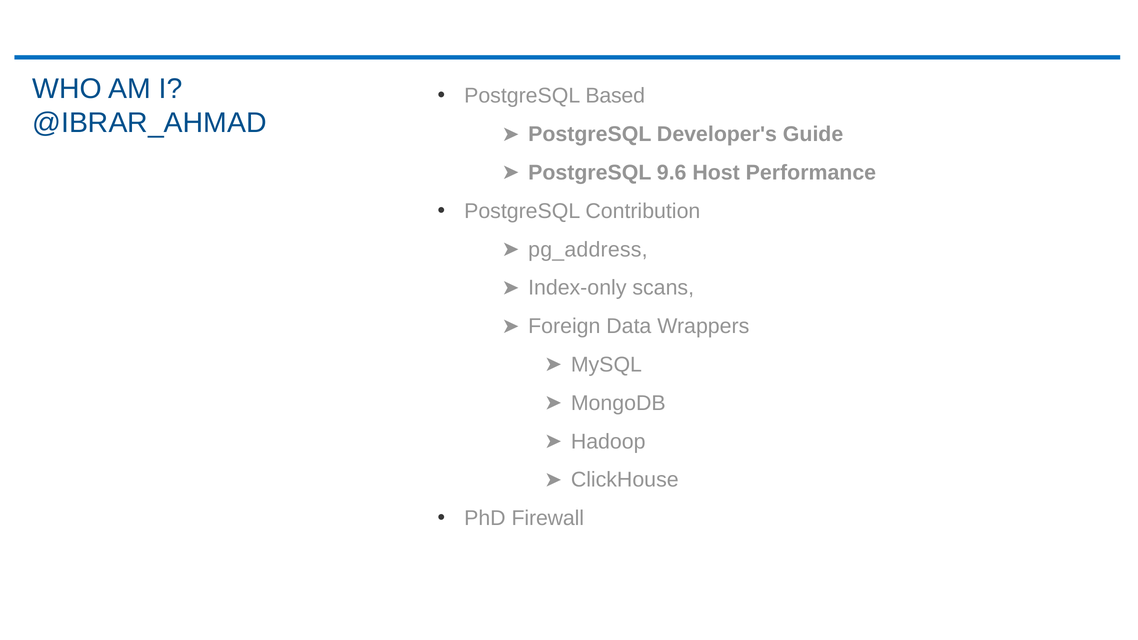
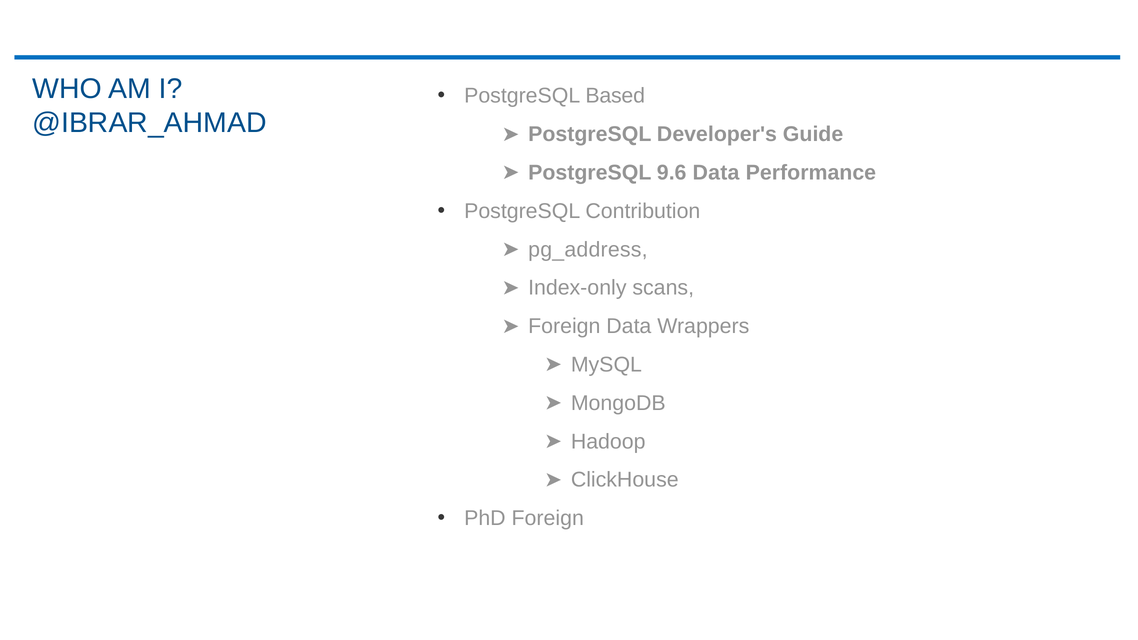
9.6 Host: Host -> Data (716, 173)
PhD Firewall: Firewall -> Foreign (548, 518)
